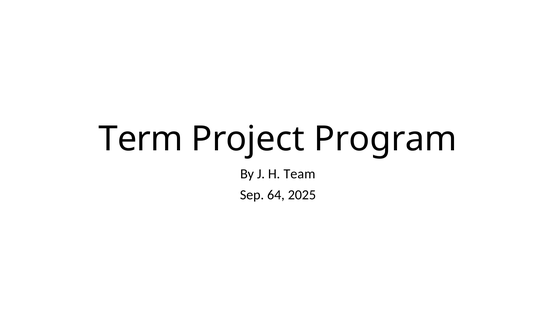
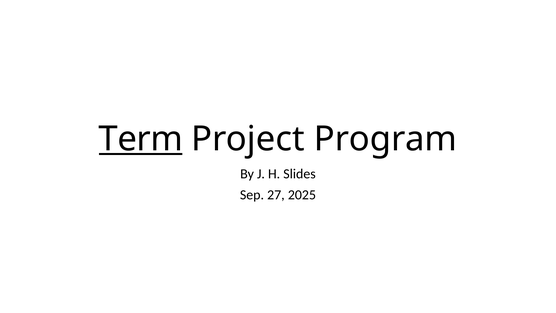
Term underline: none -> present (141, 139)
Team: Team -> Slides (300, 174)
64: 64 -> 27 (276, 195)
